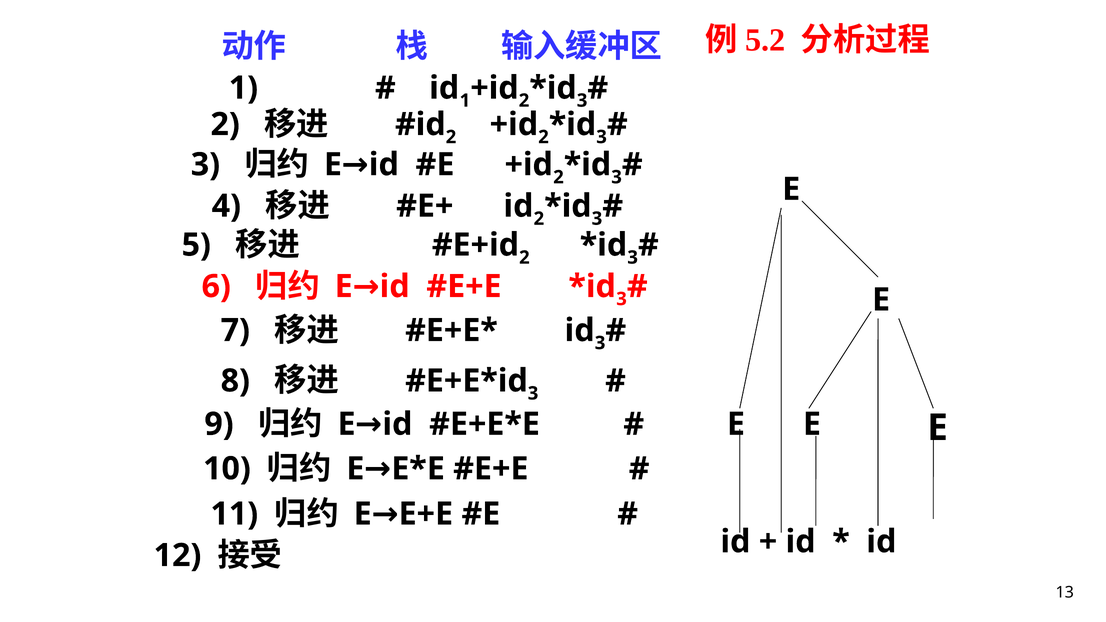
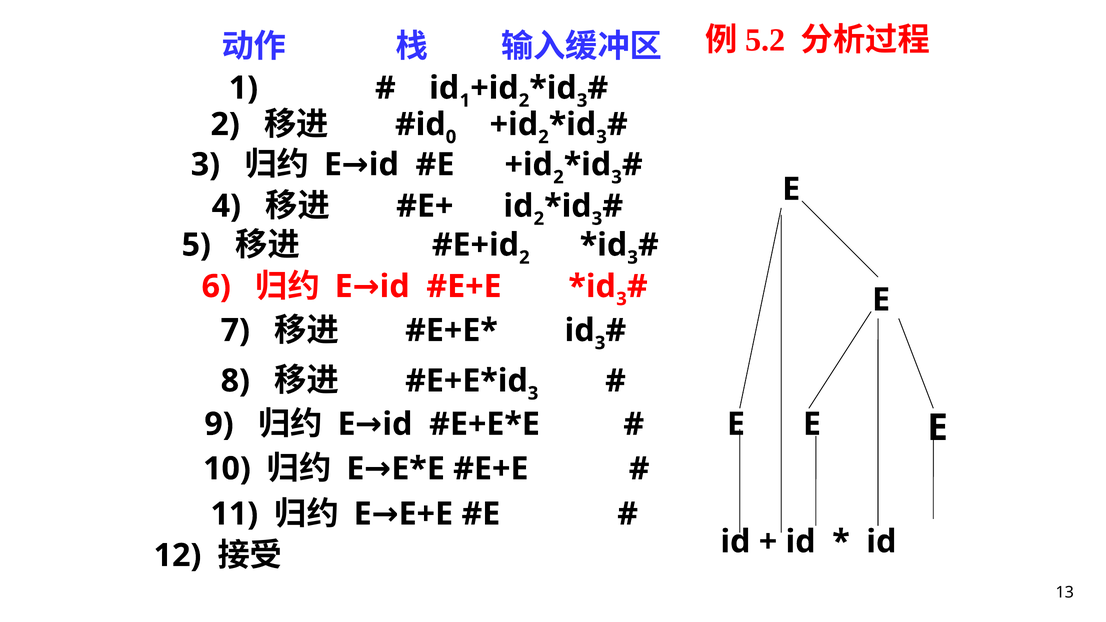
2: 2 -> 0 (451, 137)
